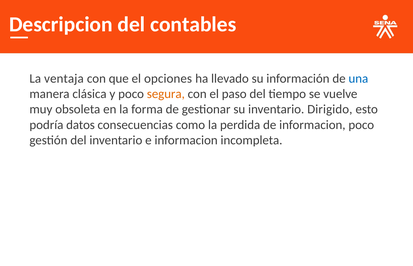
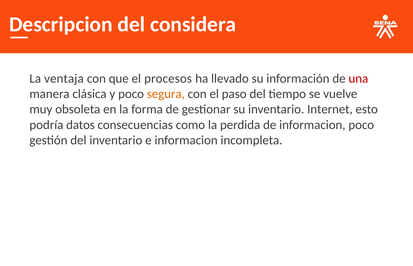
contables: contables -> considera (193, 24)
opciones: opciones -> procesos (168, 79)
una colour: blue -> red (358, 79)
Dirigido: Dirigido -> Internet (330, 110)
